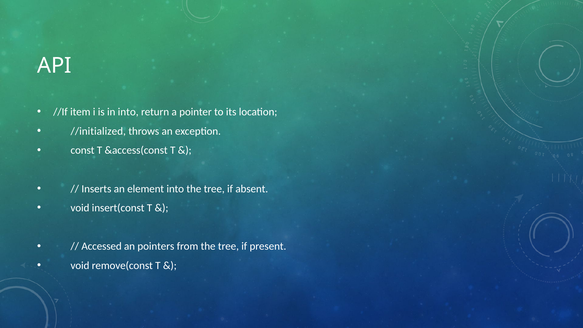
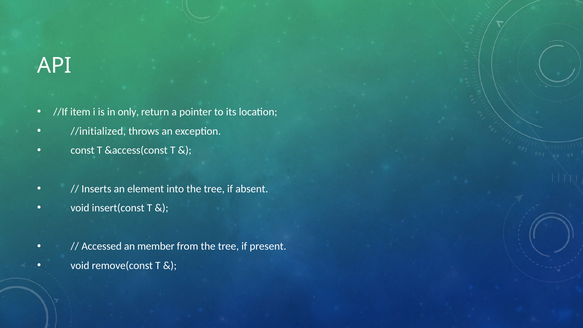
in into: into -> only (128, 112)
pointers: pointers -> member (156, 246)
